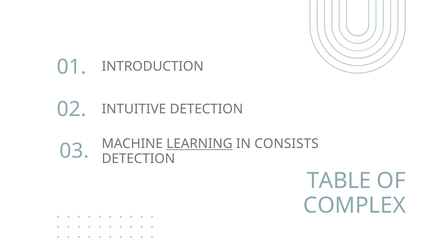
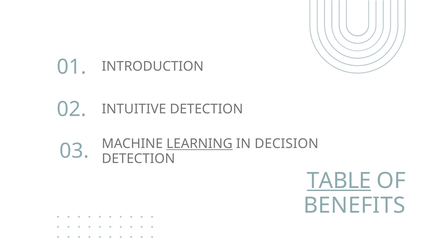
CONSISTS: CONSISTS -> DECISION (287, 144)
TABLE underline: none -> present (339, 181)
COMPLEX: COMPLEX -> BENEFITS (354, 205)
